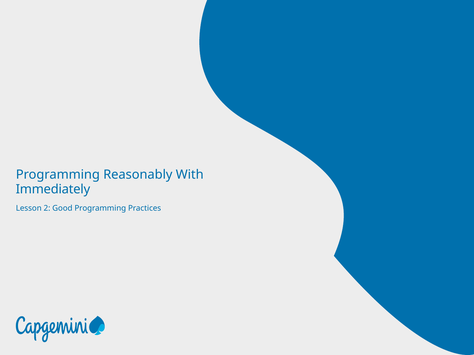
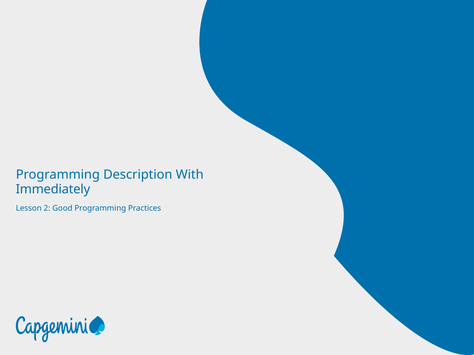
Reasonably: Reasonably -> Description (138, 175)
